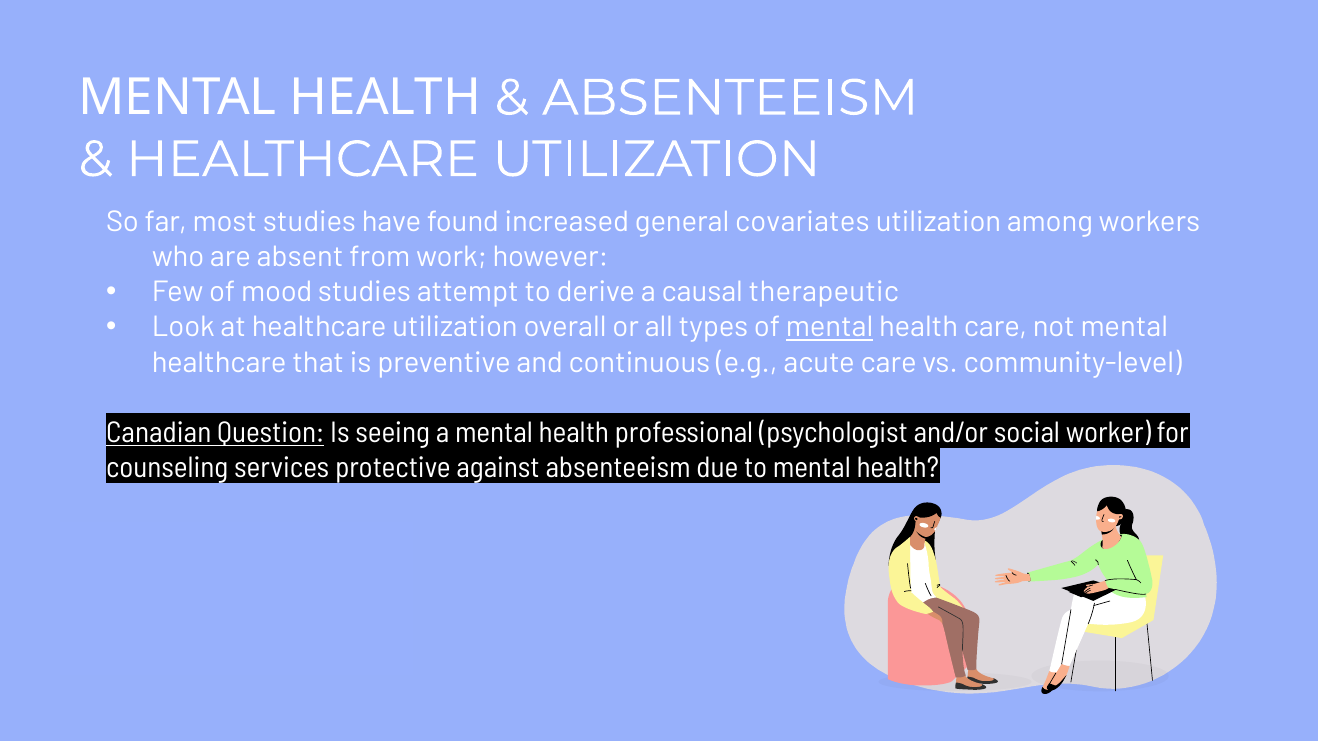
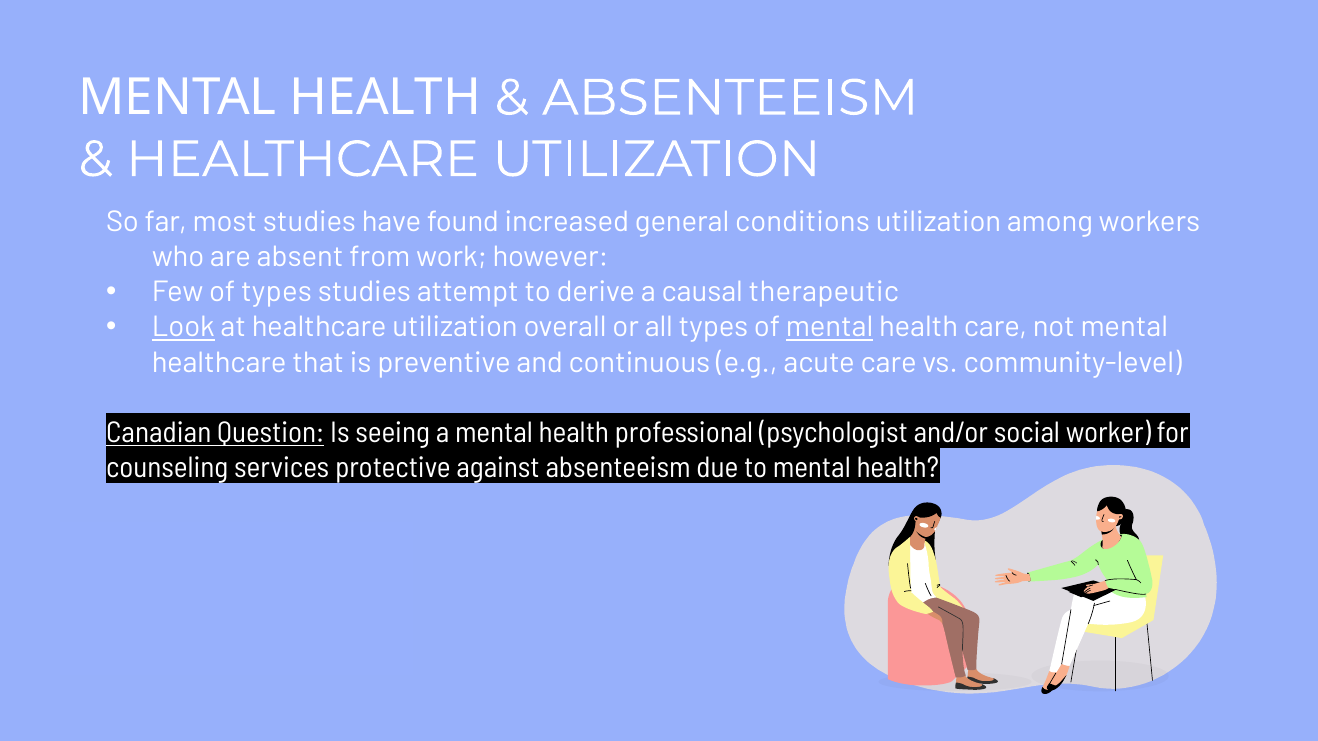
covariates: covariates -> conditions (802, 222)
of mood: mood -> types (277, 292)
Look underline: none -> present (183, 328)
